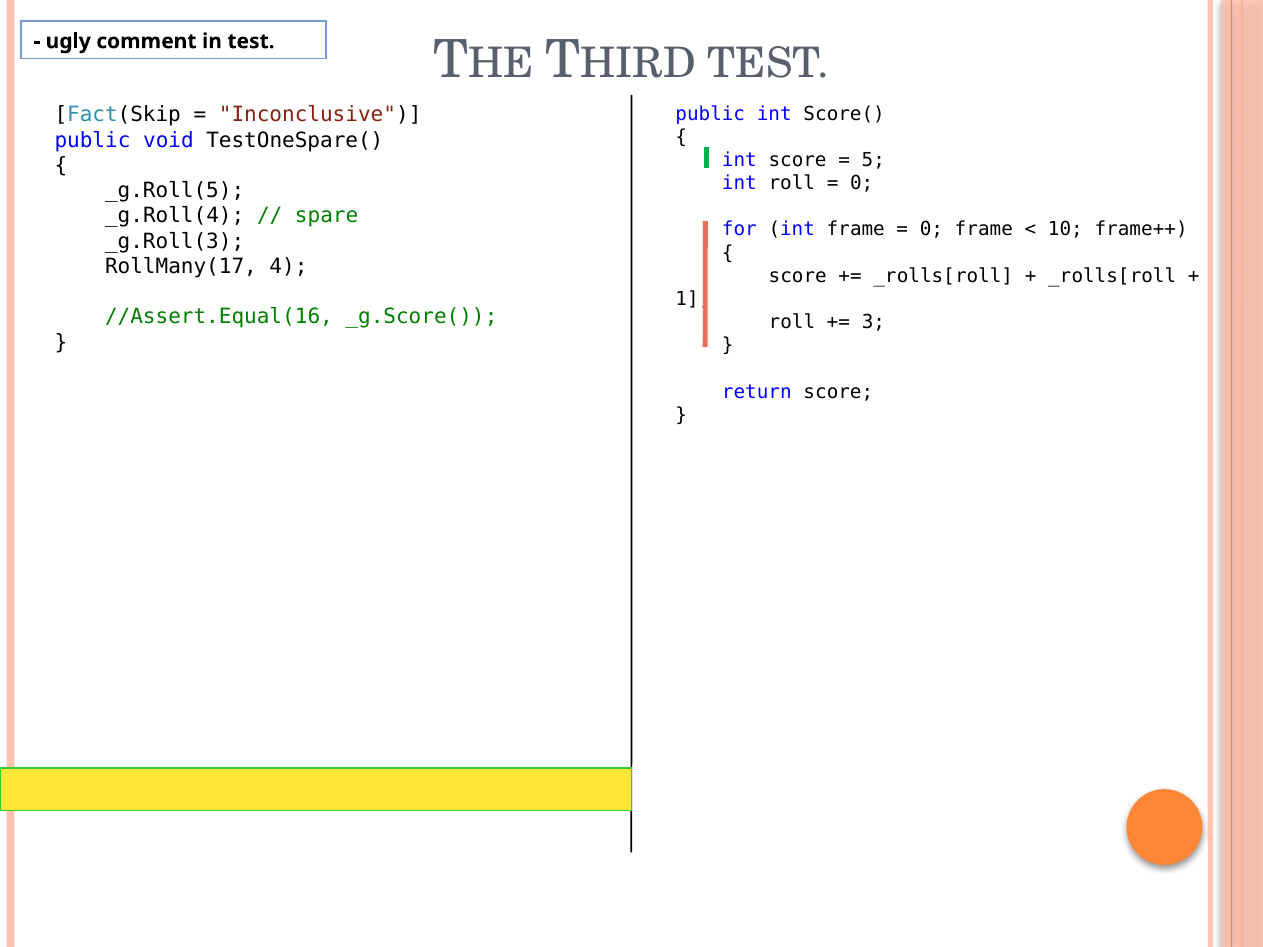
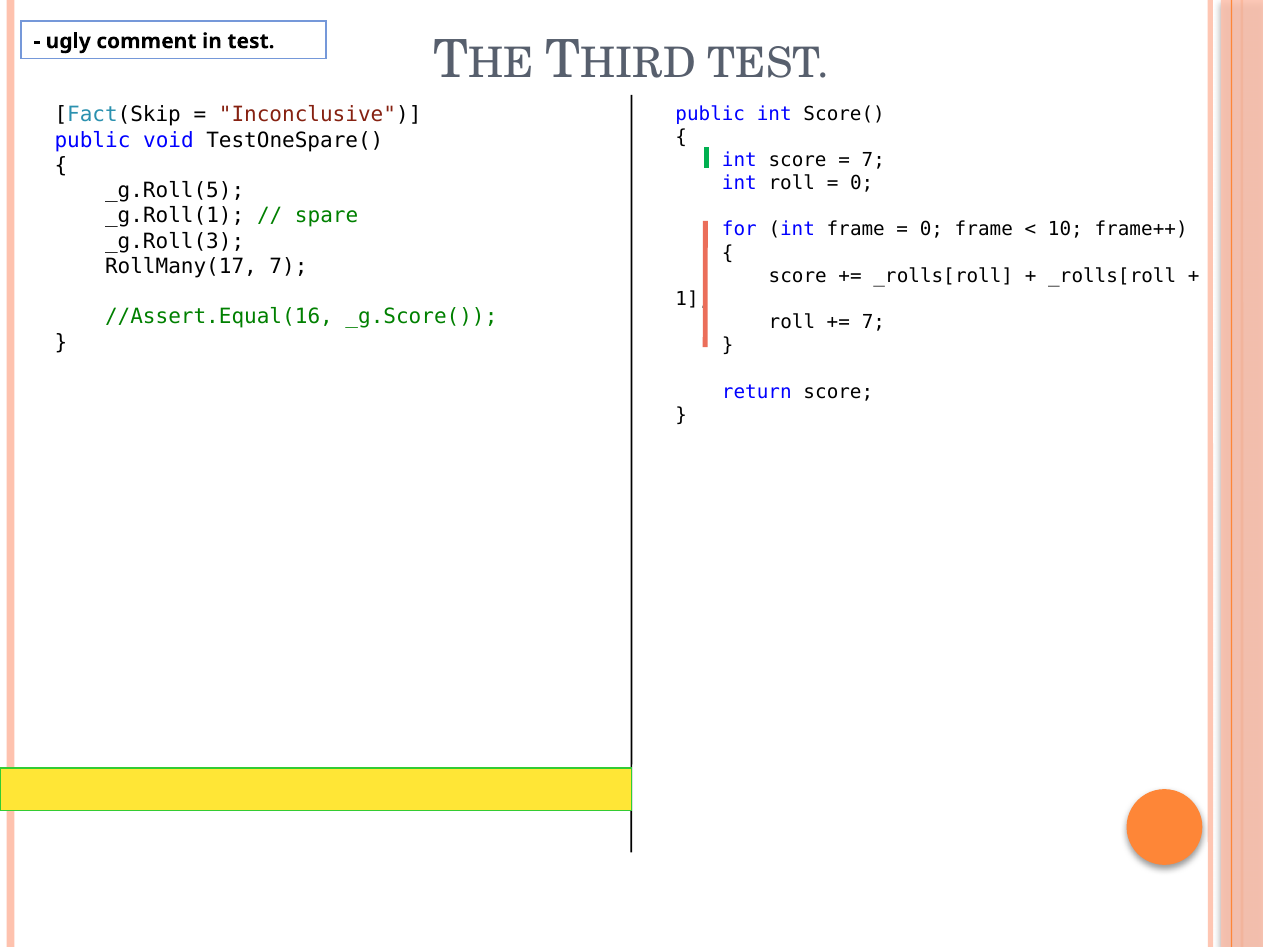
5: 5 -> 7 (873, 160)
_g.Roll(4: _g.Roll(4 -> _g.Roll(1 (175, 216)
RollMany(17 4: 4 -> 7 (289, 267)
3: 3 -> 7 (873, 322)
